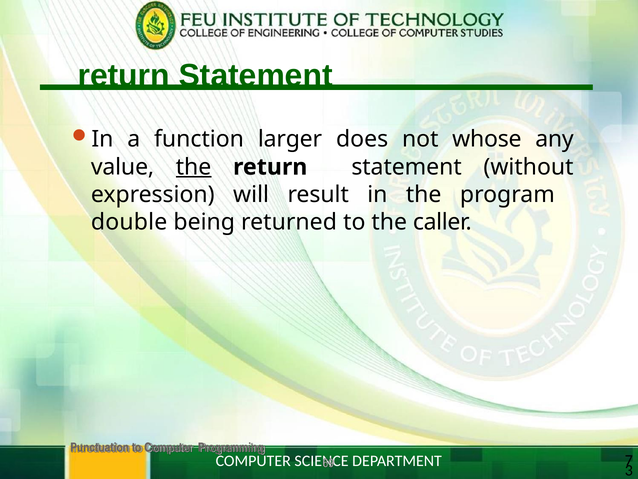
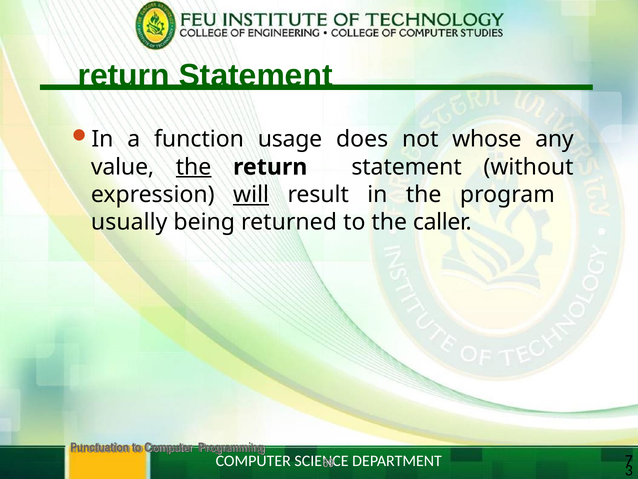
larger: larger -> usage (290, 139)
will underline: none -> present (251, 194)
double: double -> usually (129, 222)
